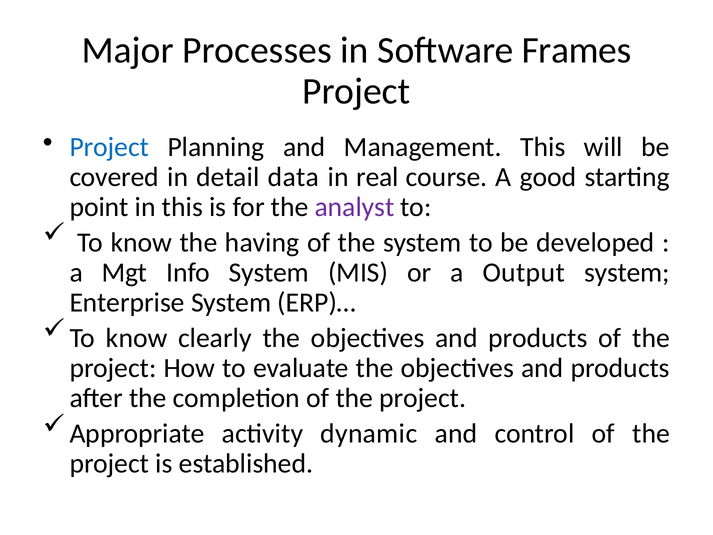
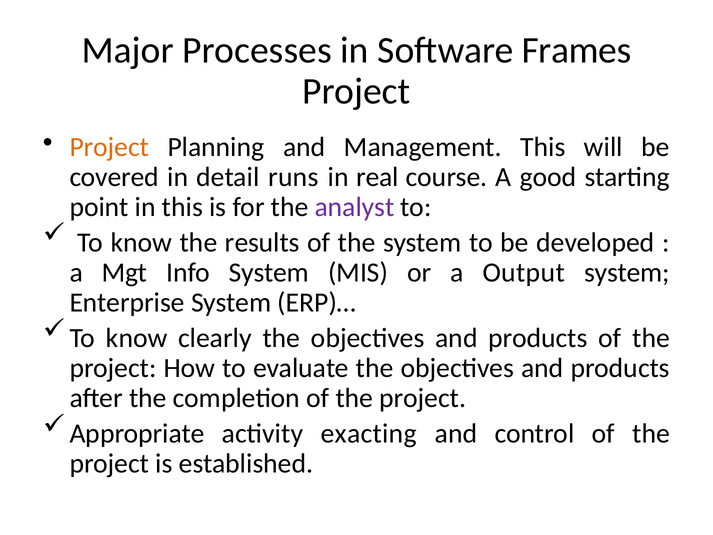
Project colour: blue -> orange (109, 147)
data: data -> runs (293, 177)
having: having -> results (262, 242)
dynamic: dynamic -> exacting (369, 434)
